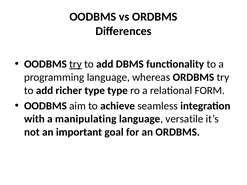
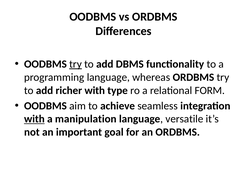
richer type: type -> with (95, 91)
with underline: none -> present (34, 119)
manipulating: manipulating -> manipulation (86, 119)
